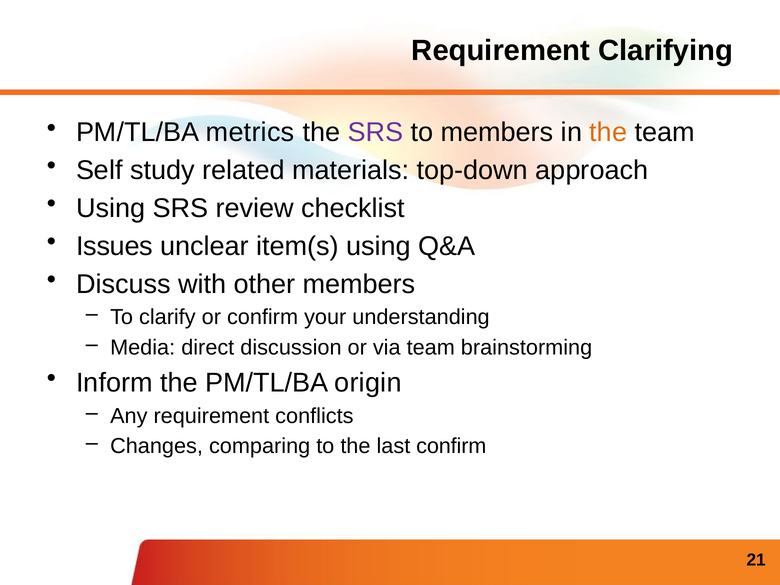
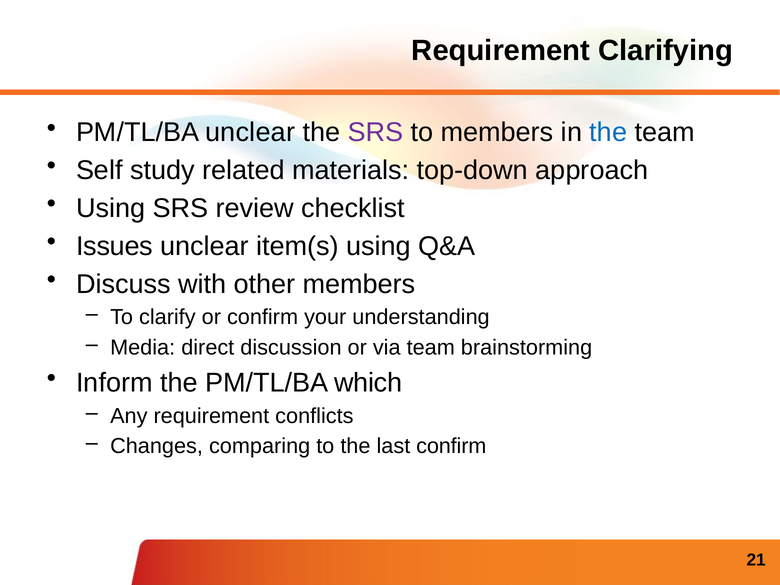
PM/TL/BA metrics: metrics -> unclear (250, 133)
the colour: orange -> blue (608, 133)
origin: origin -> which (368, 383)
